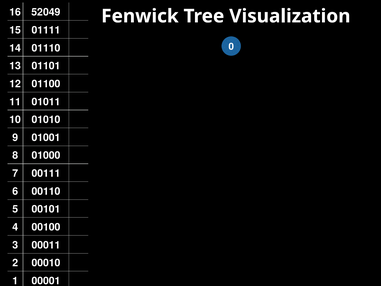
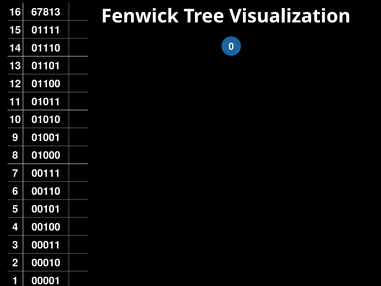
52049: 52049 -> 67813 (46, 12)
